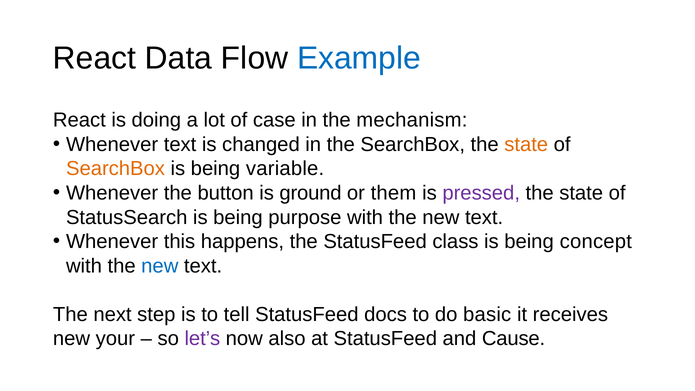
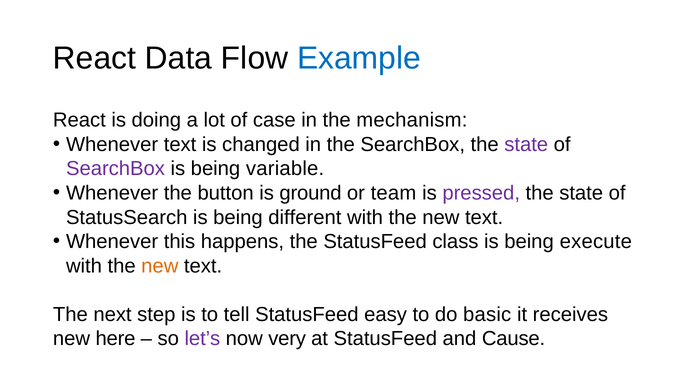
state colour: orange -> purple (526, 144)
SearchBox colour: orange -> purple (116, 169)
them: them -> team (393, 193)
purpose: purpose -> different (305, 217)
concept: concept -> execute (596, 242)
new colour: blue -> orange (160, 266)
docs: docs -> easy (386, 314)
your: your -> here (115, 339)
also: also -> very (287, 339)
